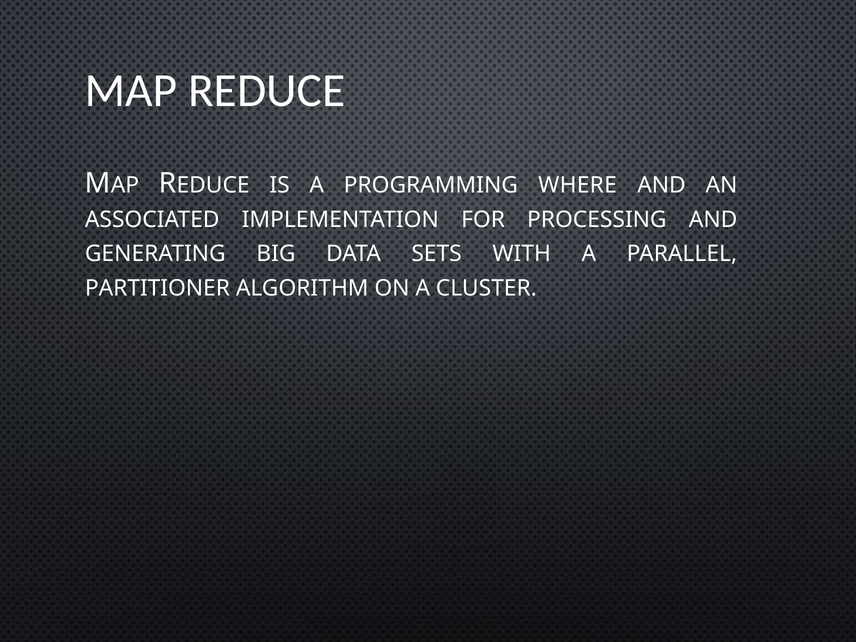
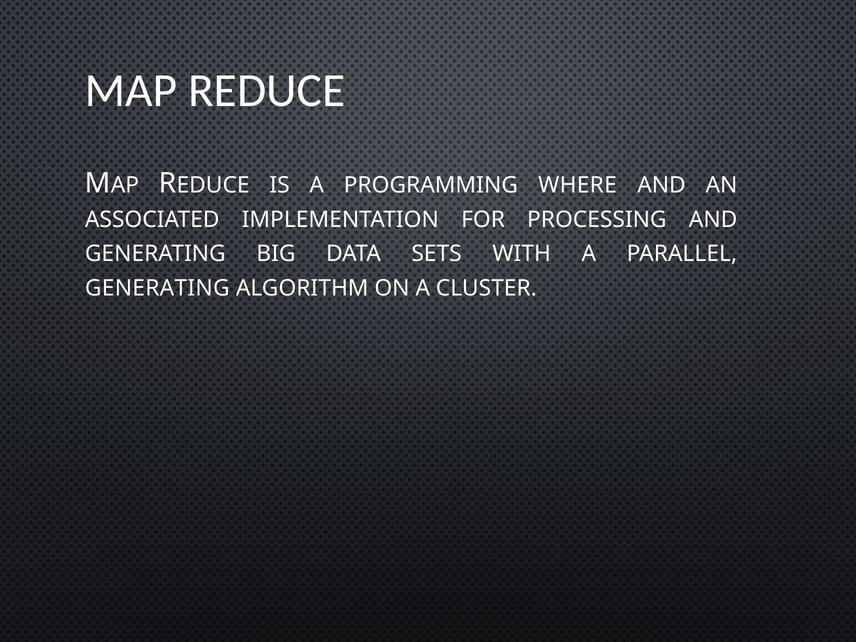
PARTITIONER: PARTITIONER -> GENERATING (157, 288)
